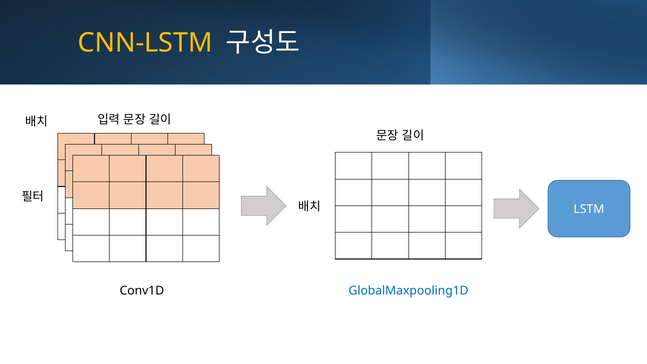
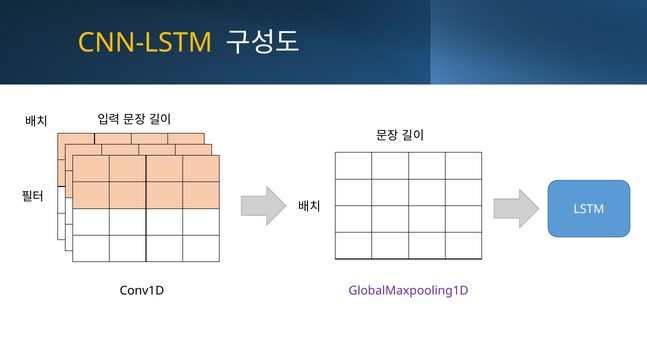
GlobalMaxpooling1D colour: blue -> purple (409, 291)
